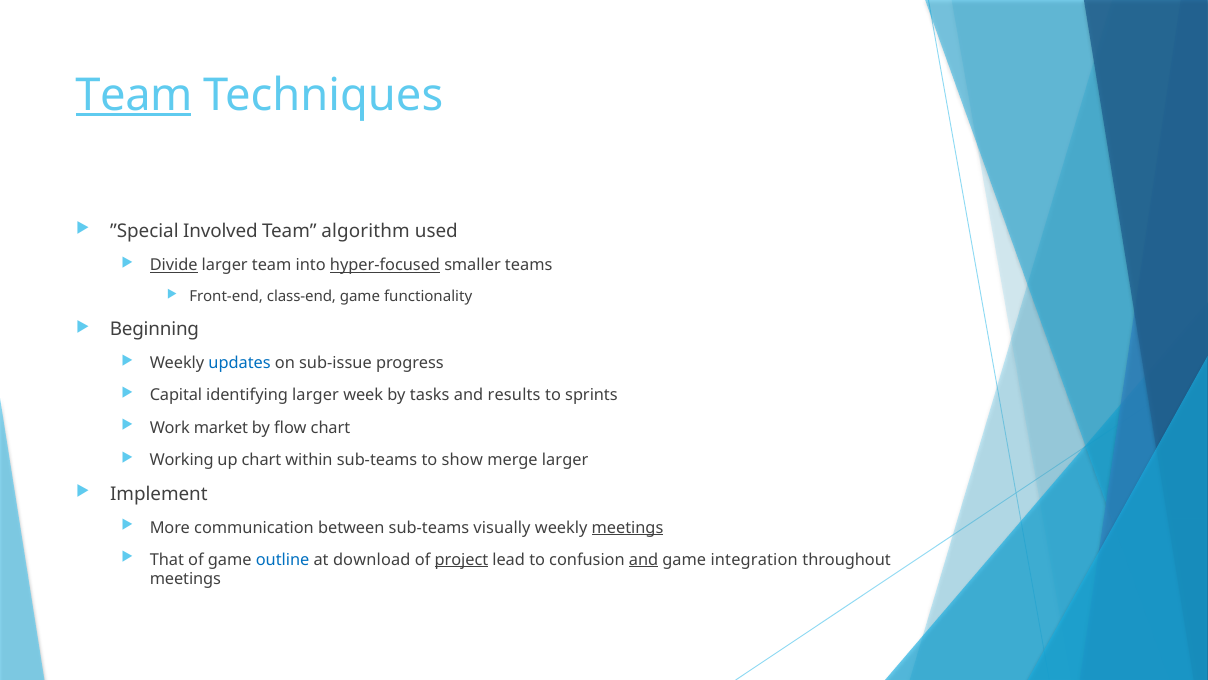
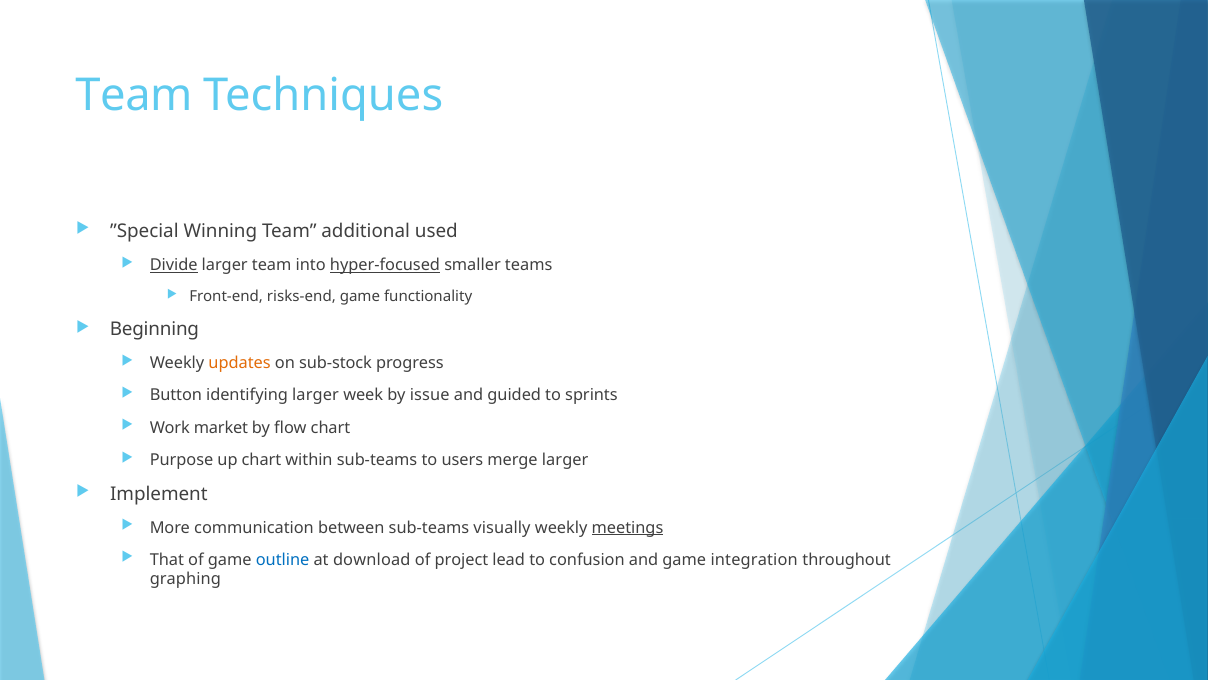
Team underline: present -> none (134, 95)
Involved: Involved -> Winning (220, 231)
algorithm: algorithm -> additional (366, 231)
class-end: class-end -> risks-end (301, 296)
updates colour: blue -> orange (240, 363)
sub-issue: sub-issue -> sub-stock (336, 363)
Capital: Capital -> Button (176, 395)
tasks: tasks -> issue (430, 395)
results: results -> guided (514, 395)
Working: Working -> Purpose (182, 460)
show: show -> users (462, 460)
project underline: present -> none (461, 559)
and underline: present -> none (644, 559)
meetings: meetings -> graphing (185, 579)
